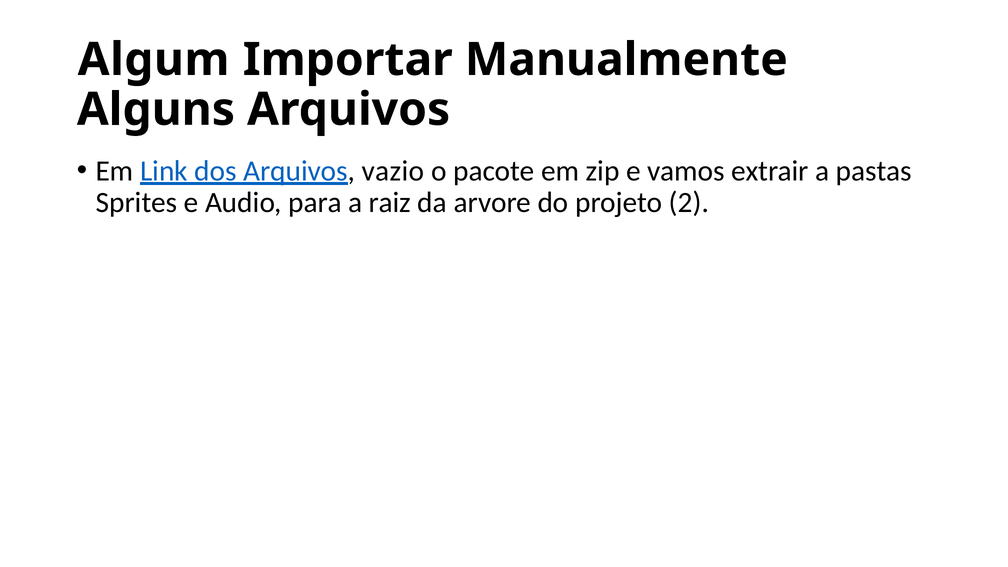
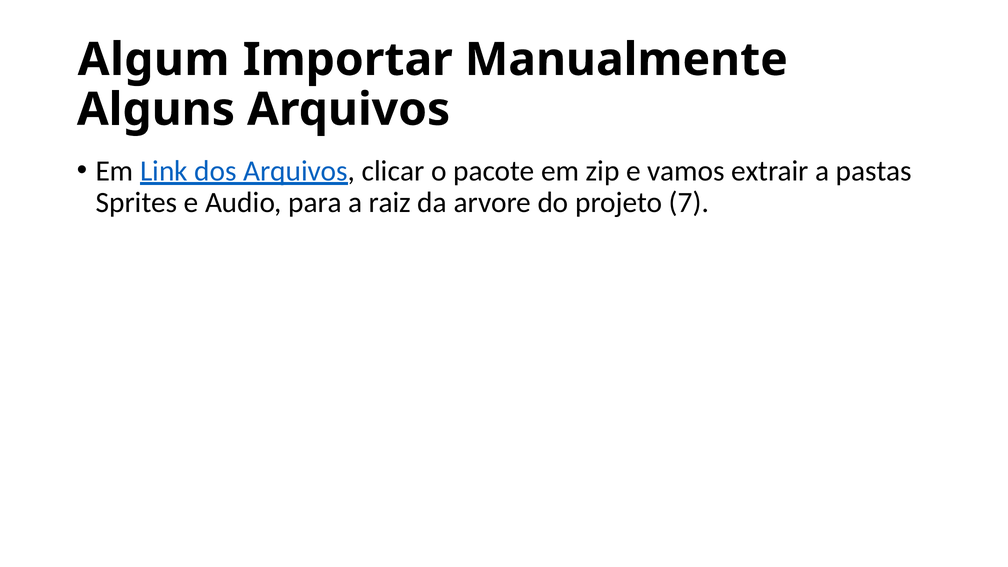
vazio: vazio -> clicar (393, 171)
2: 2 -> 7 (689, 203)
